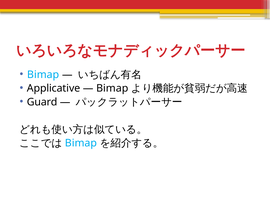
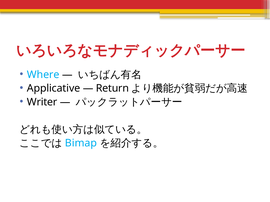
Bimap: Bimap -> Where (43, 75)
Bimap: Bimap -> Return (112, 89)
Guard: Guard -> Writer (42, 102)
